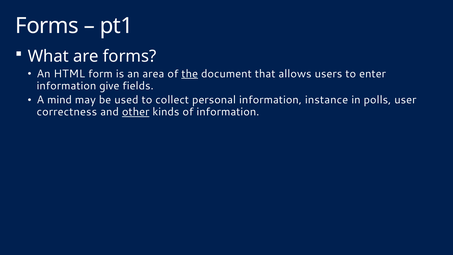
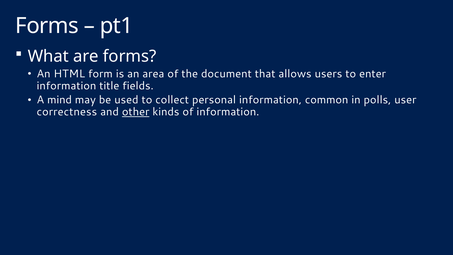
the underline: present -> none (190, 74)
give: give -> title (109, 86)
instance: instance -> common (327, 100)
